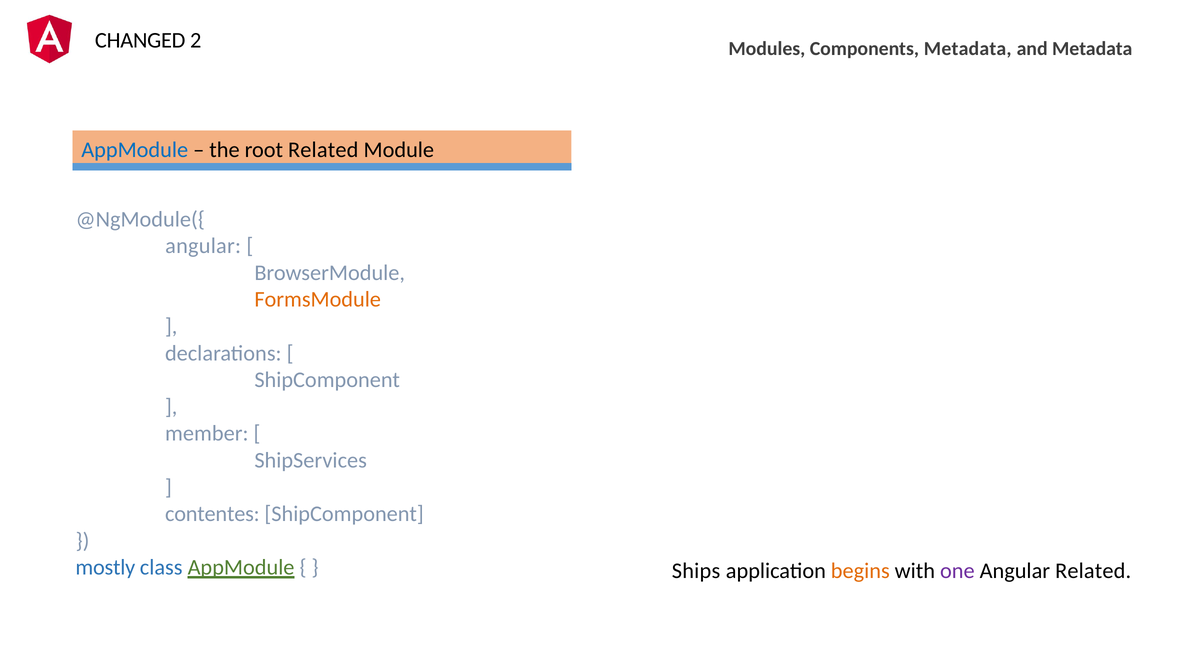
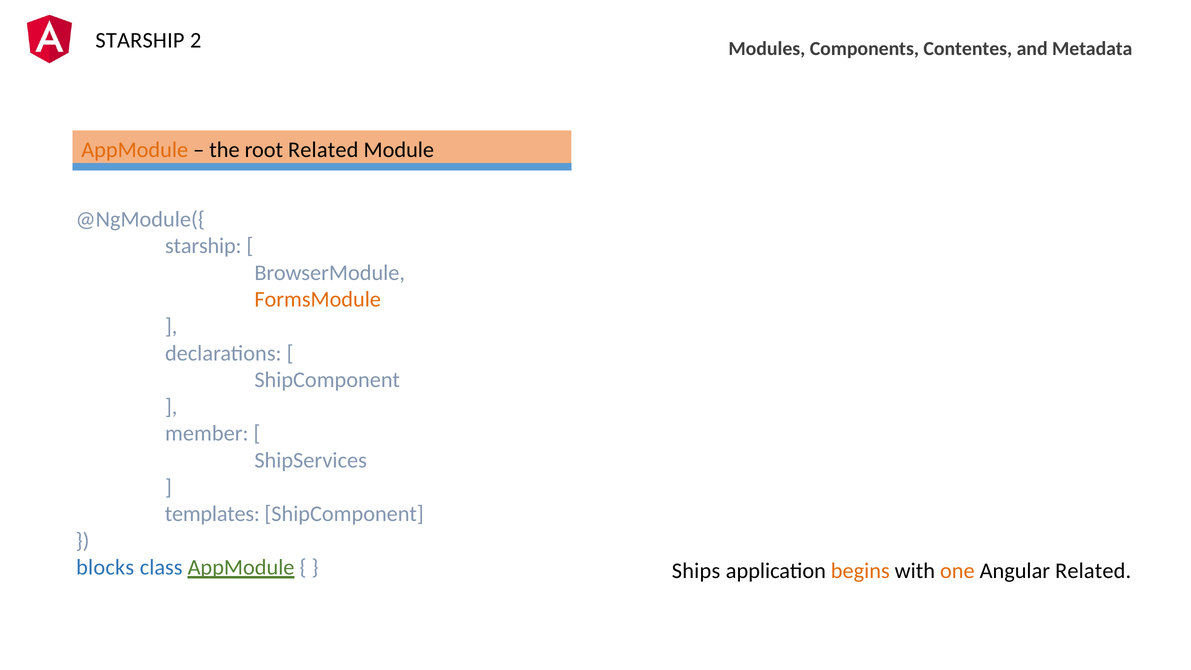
CHANGED: CHANGED -> STARSHIP (140, 40)
Components Metadata: Metadata -> Contentes (968, 49)
AppModule colour: blue -> orange (135, 150)
angular: angular -> starship (203, 246)
contentes: contentes -> templates (212, 514)
mostly: mostly -> blocks (105, 568)
one colour: purple -> orange (957, 571)
